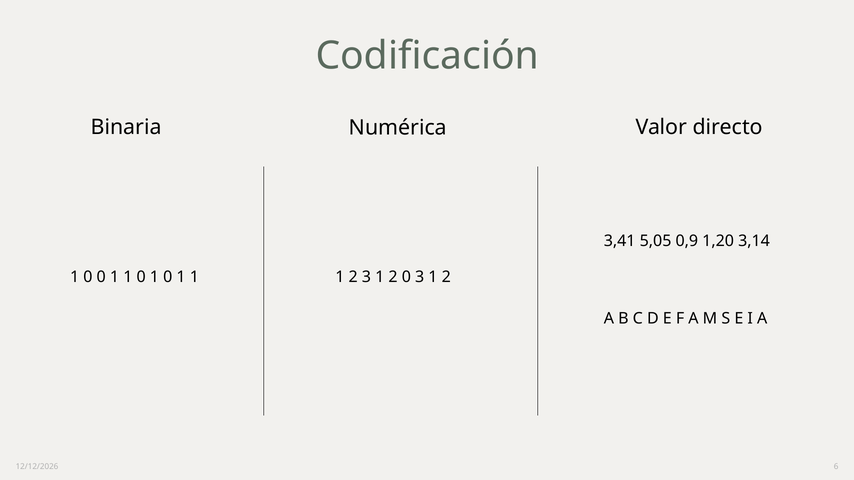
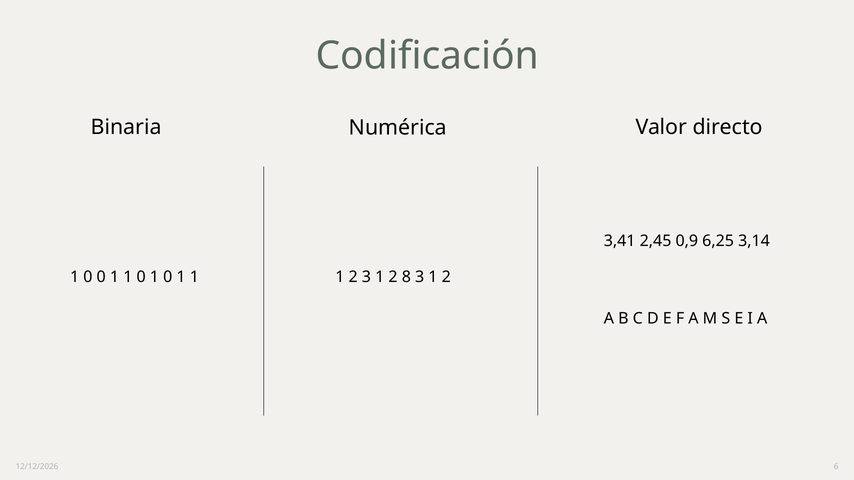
5,05: 5,05 -> 2,45 (656, 241)
1,20: 1,20 -> 6,25 (718, 241)
2 0: 0 -> 8 (406, 277)
